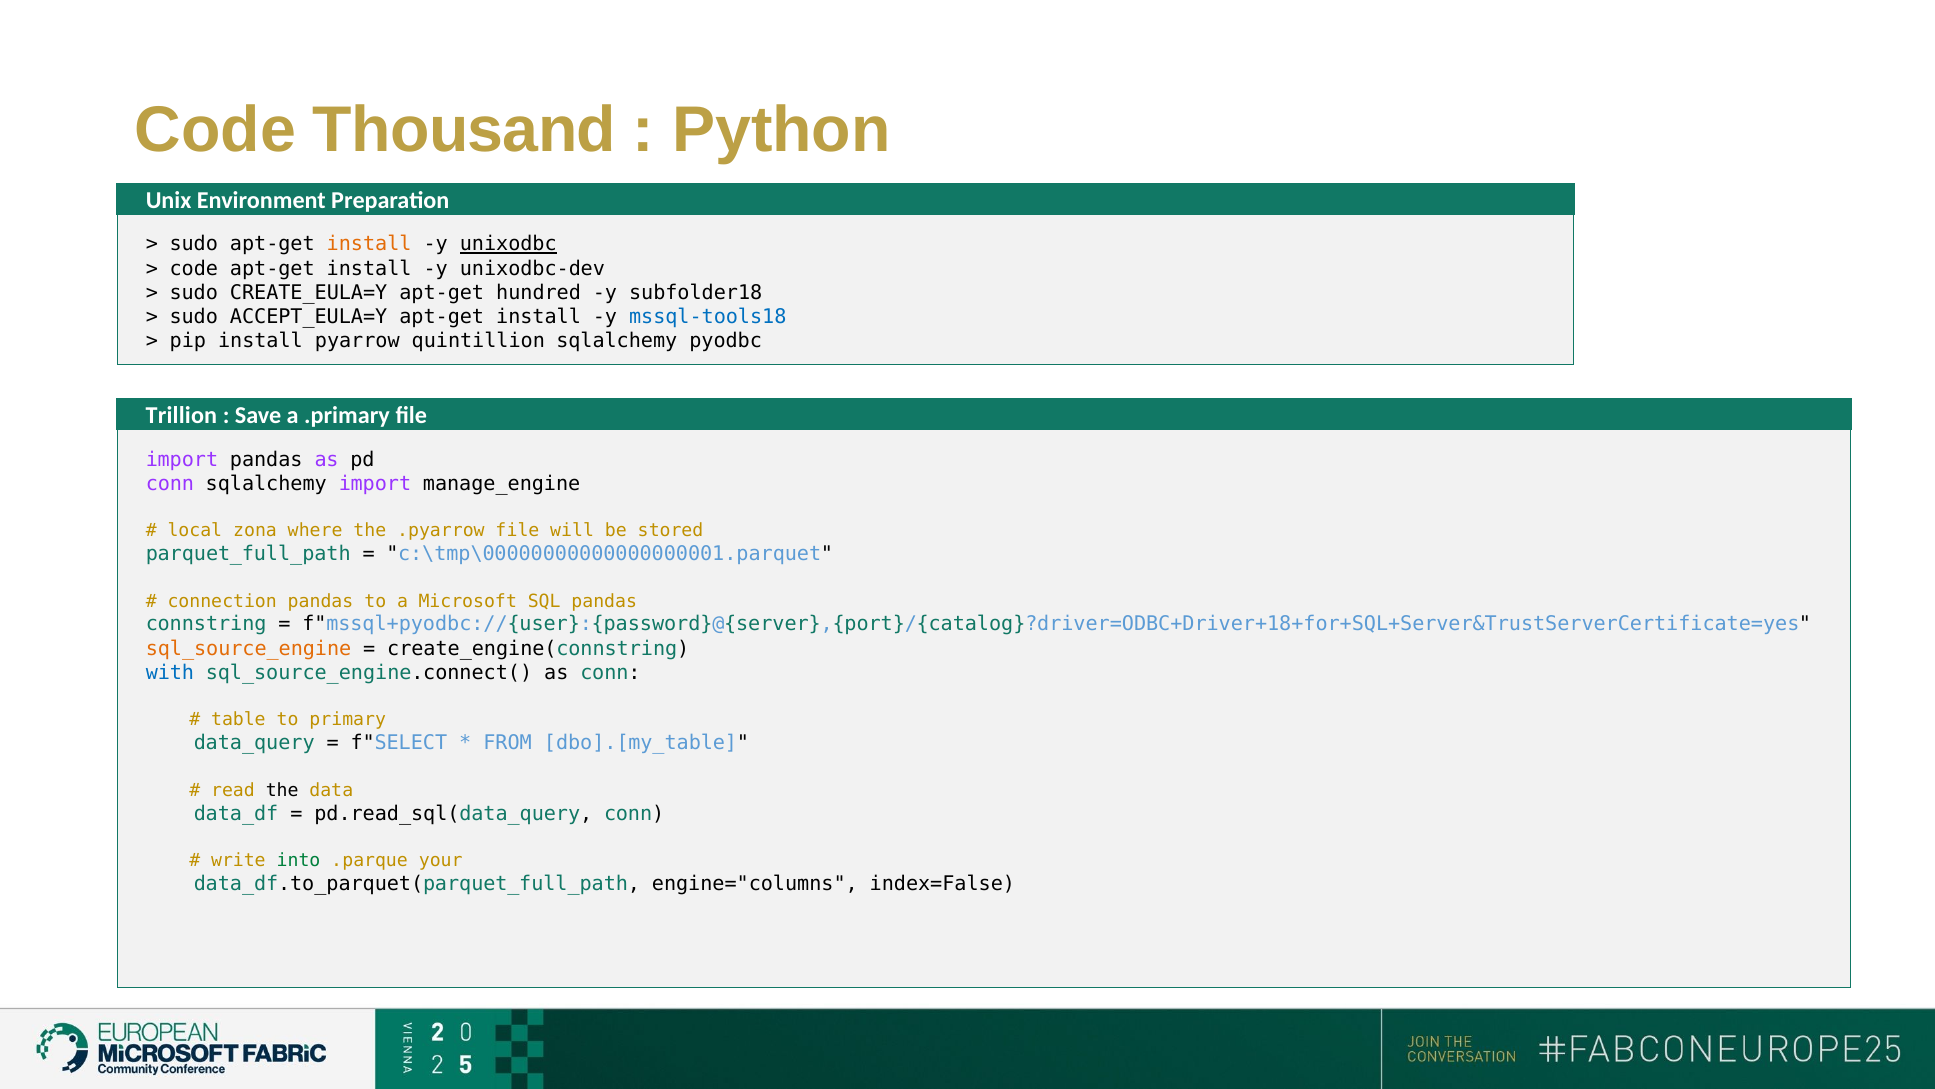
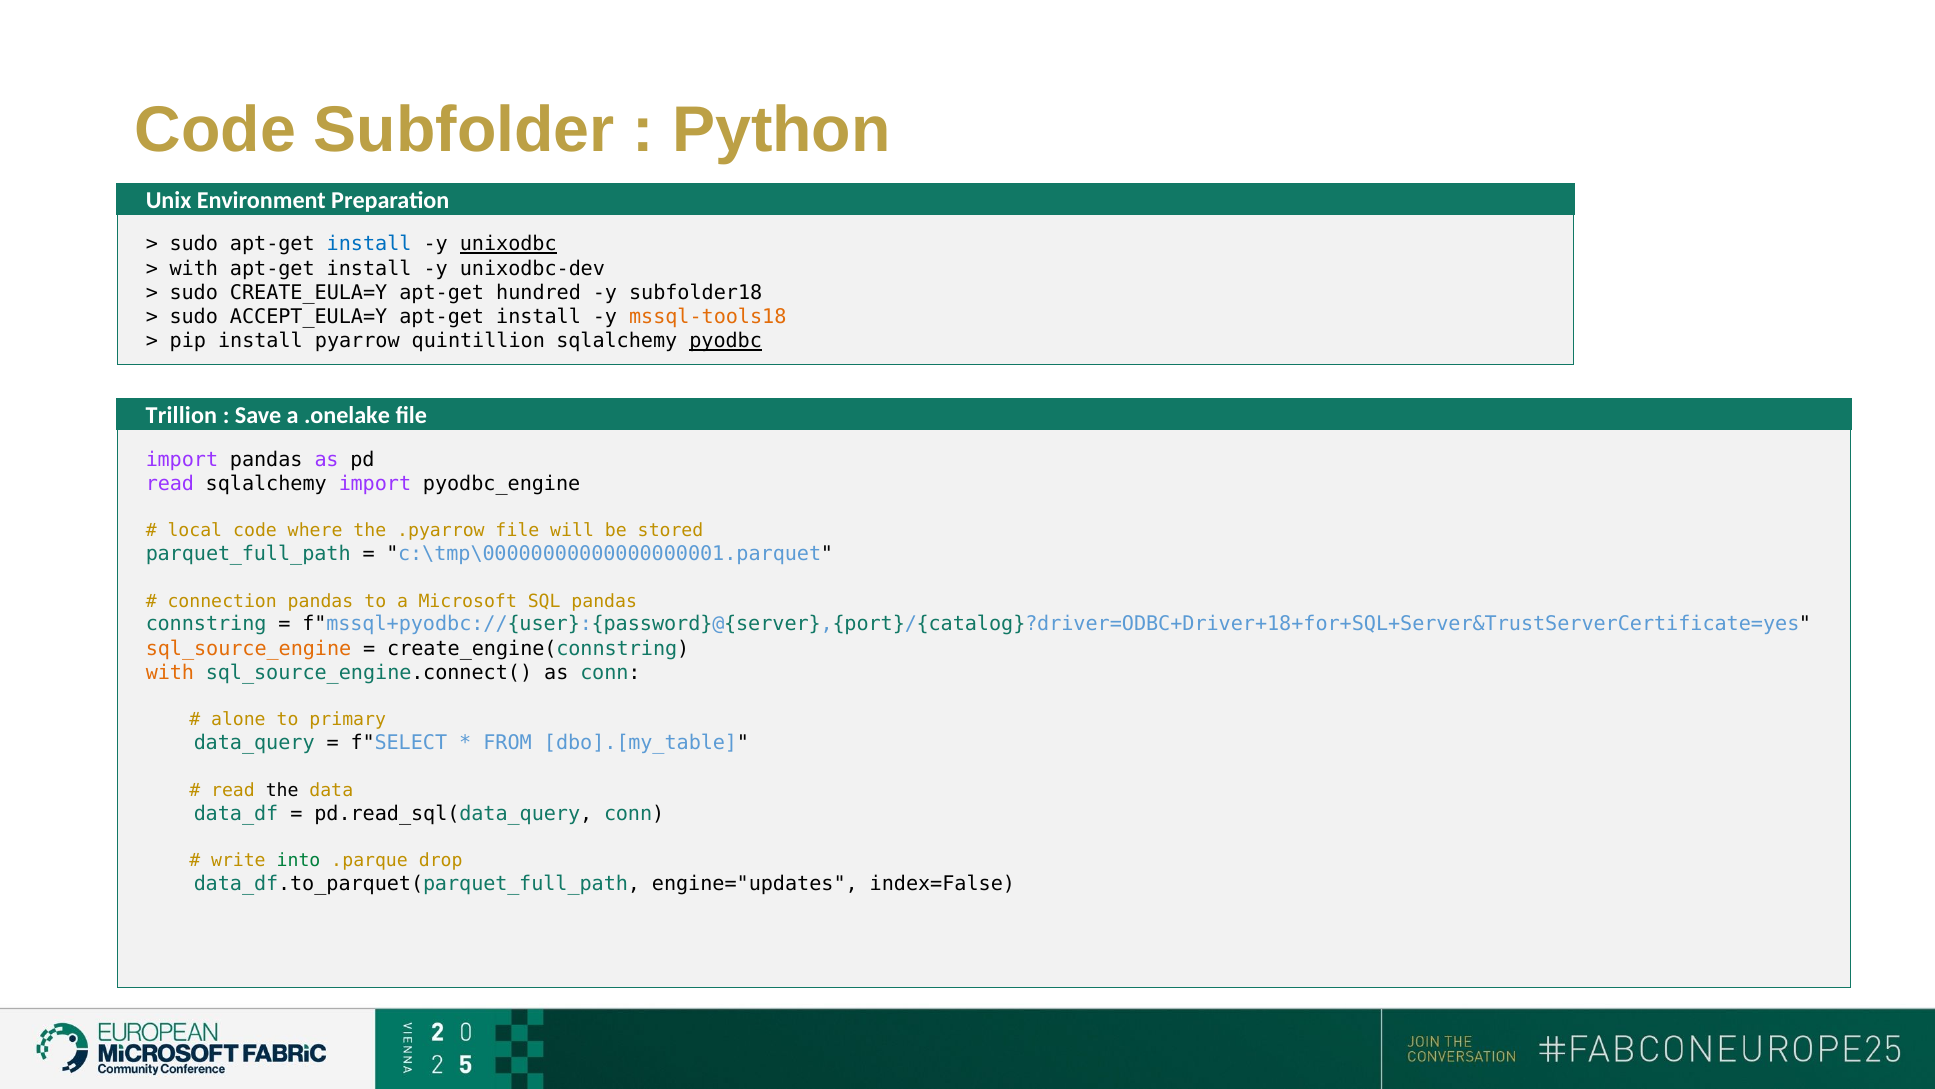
Thousand: Thousand -> Subfolder (464, 130)
install colour: orange -> blue (369, 244)
code: code -> with (194, 268)
mssql-tools18 colour: blue -> orange (708, 317)
pyodbc underline: none -> present (726, 341)
.primary: .primary -> .onelake (347, 415)
conn: conn -> read (170, 483)
manage_engine: manage_engine -> pyodbc_engine (502, 483)
local zona: zona -> code (255, 531)
with colour: blue -> orange (170, 672)
table: table -> alone (238, 720)
your: your -> drop (441, 860)
engine="columns: engine="columns -> engine="updates (755, 883)
